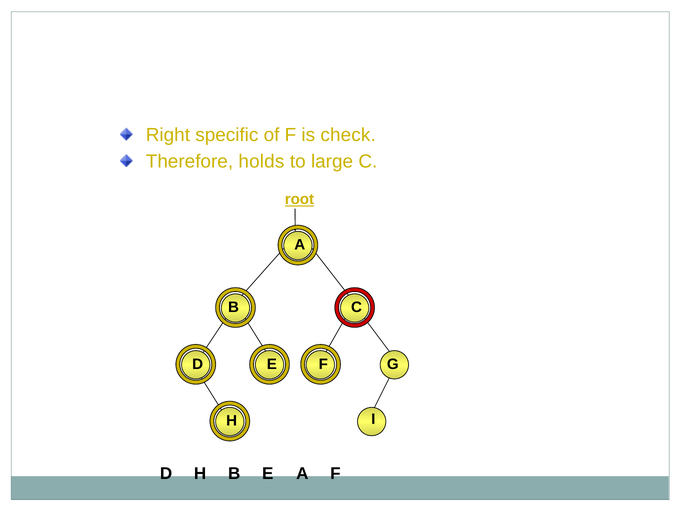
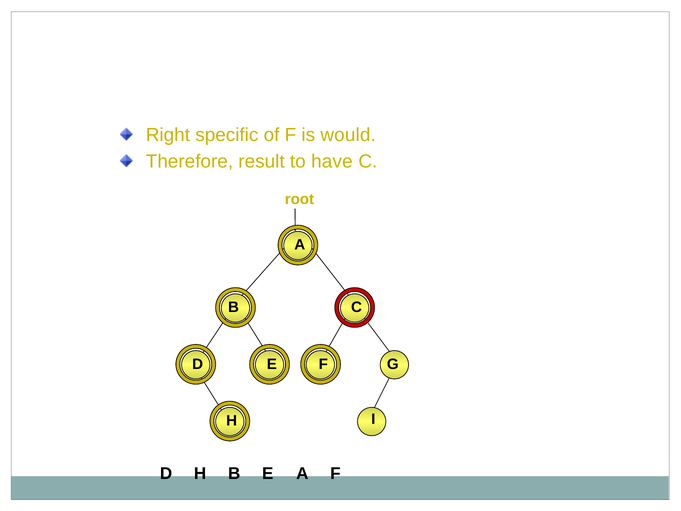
check: check -> would (348, 135)
holds: holds -> result (262, 162)
large: large -> have (332, 162)
root underline: present -> none (299, 199)
